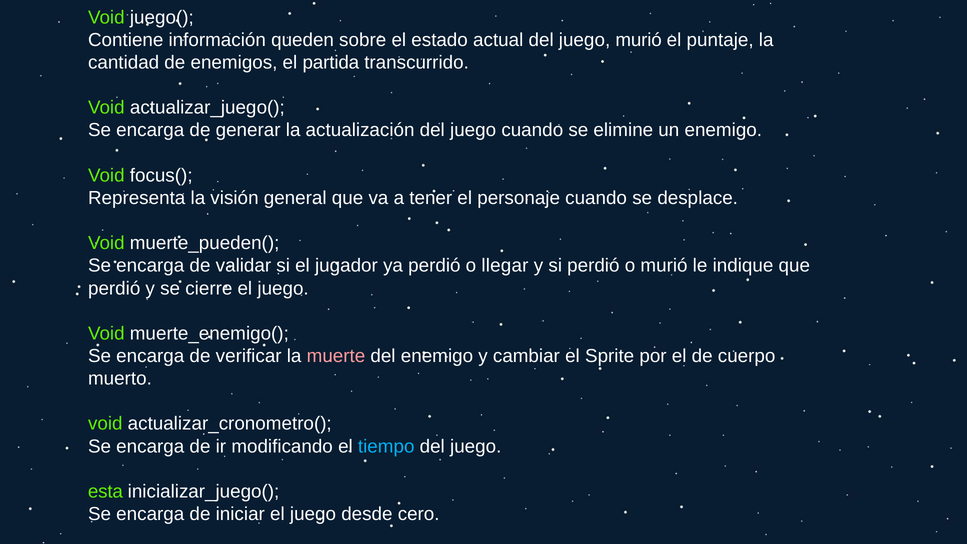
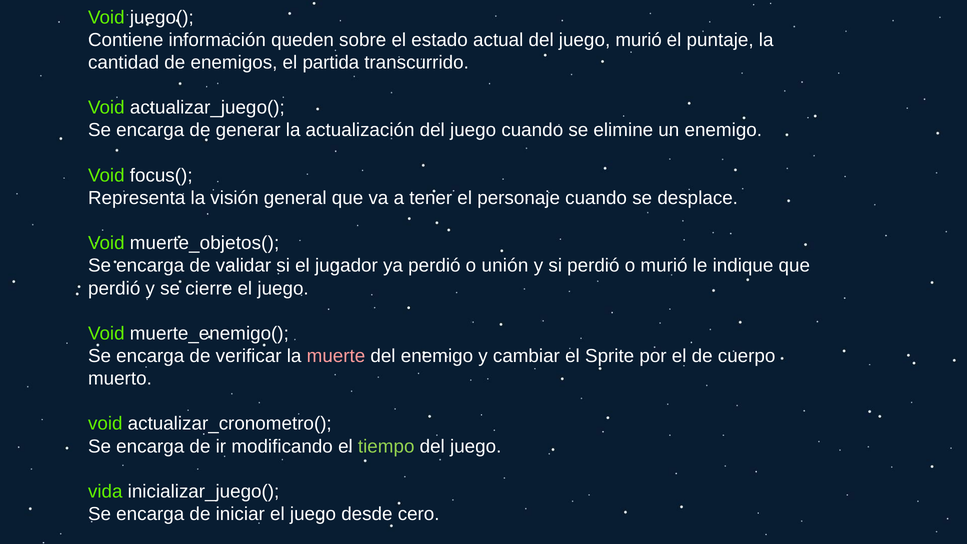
muerte_pueden(: muerte_pueden( -> muerte_objetos( (205, 243)
llegar: llegar -> unión (505, 266)
tiempo colour: light blue -> light green (386, 446)
esta: esta -> vida (105, 491)
